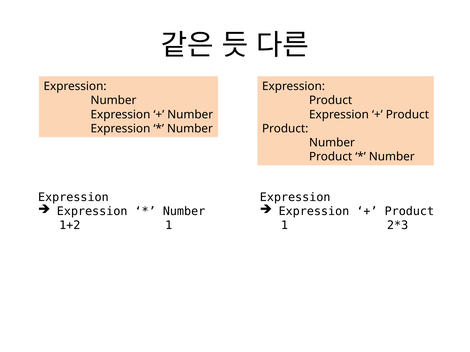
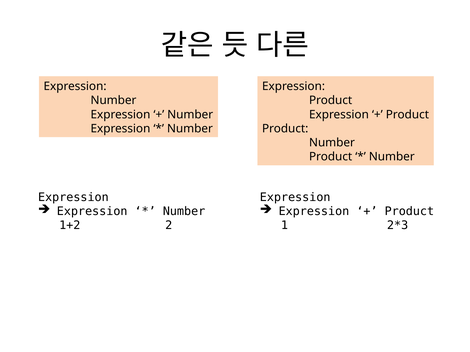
1+2 1: 1 -> 2 (169, 226)
